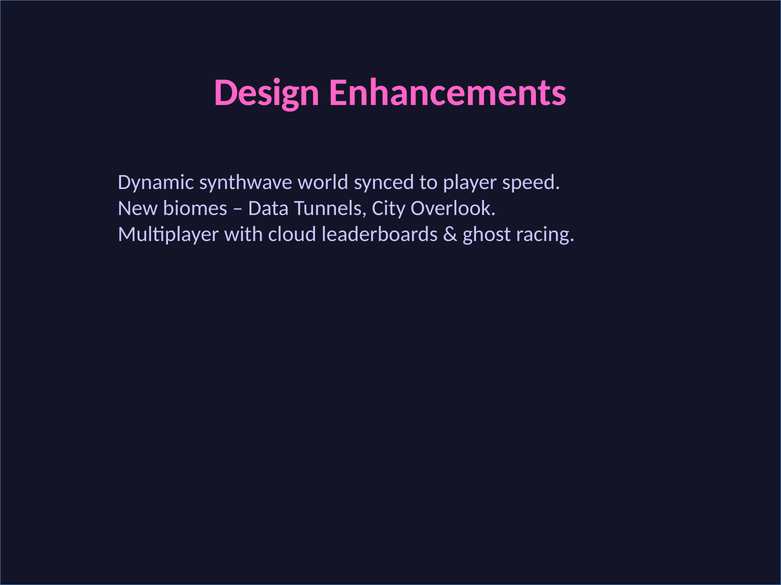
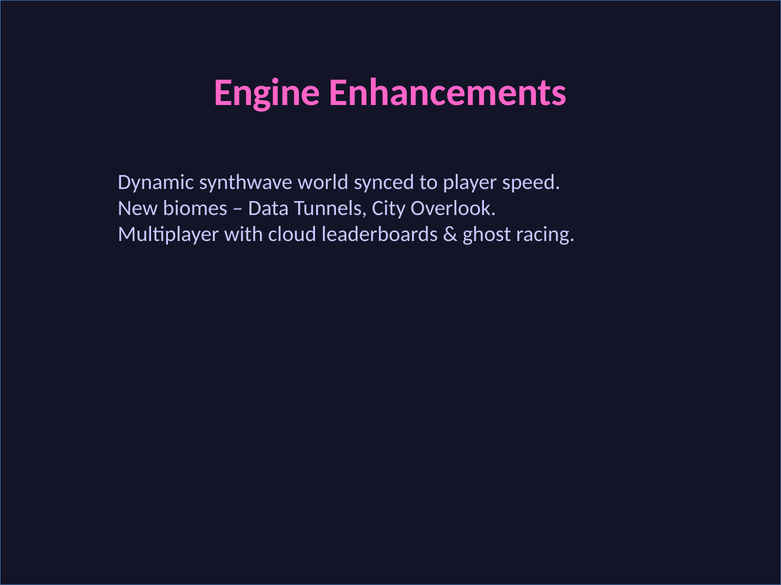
Design: Design -> Engine (267, 92)
